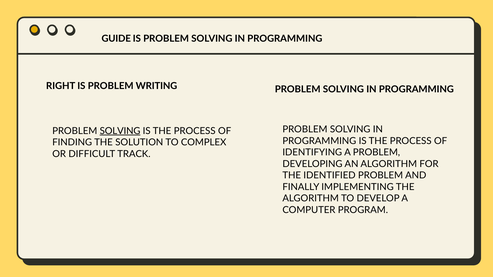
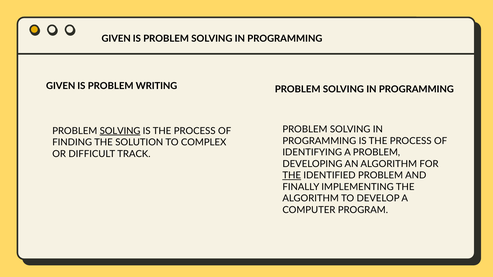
GUIDE: GUIDE -> GIVEN (116, 39)
RIGHT: RIGHT -> GIVEN (61, 86)
THE underline: none -> present (292, 176)
